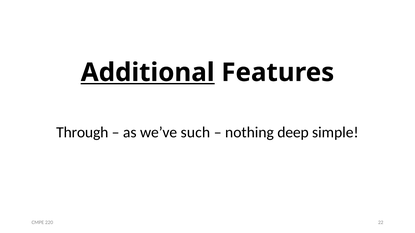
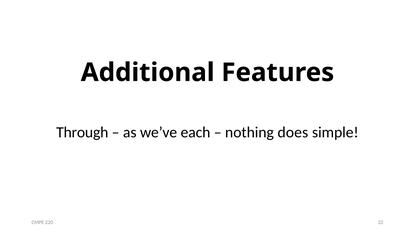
Additional underline: present -> none (148, 73)
such: such -> each (195, 132)
deep: deep -> does (293, 132)
